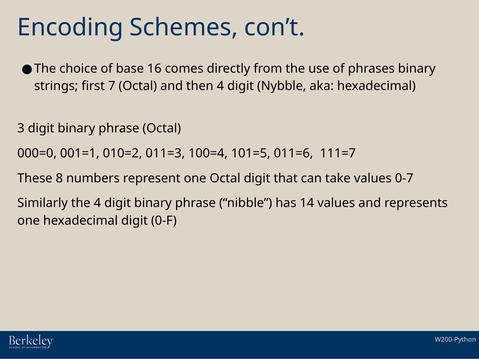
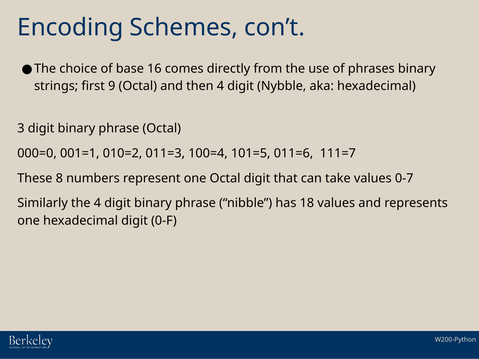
7: 7 -> 9 (112, 86)
14: 14 -> 18 (307, 203)
